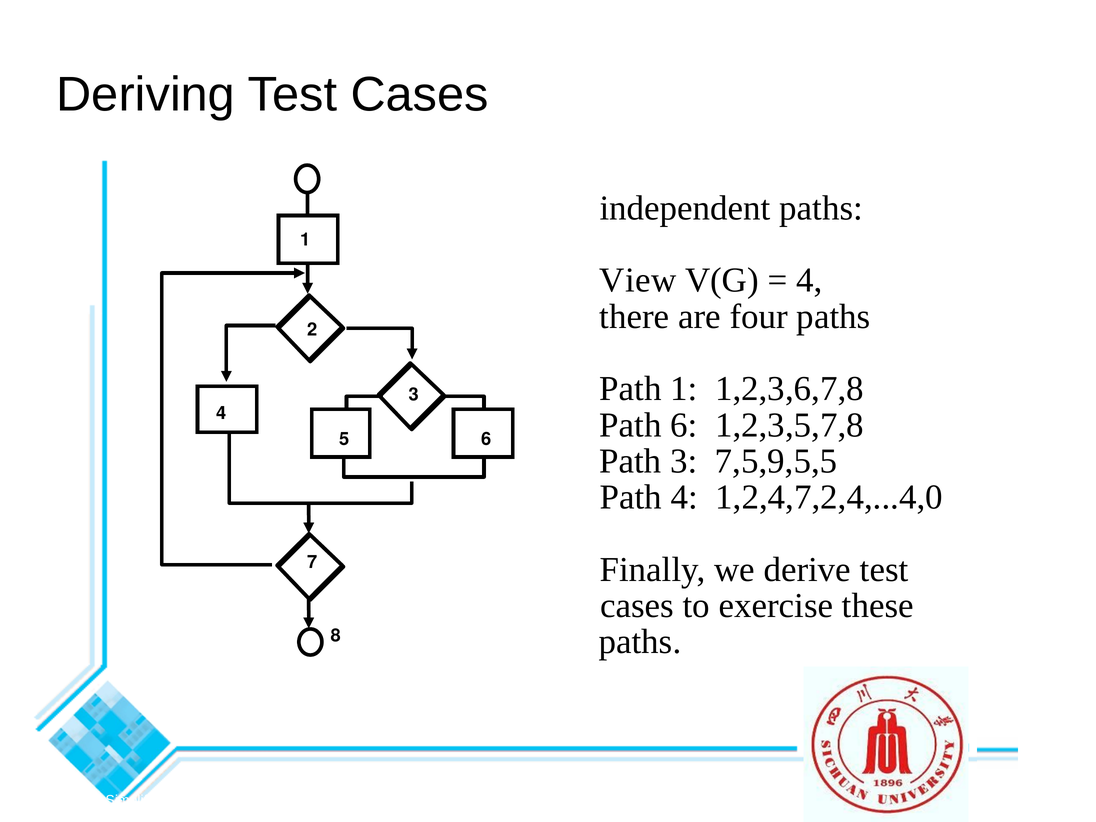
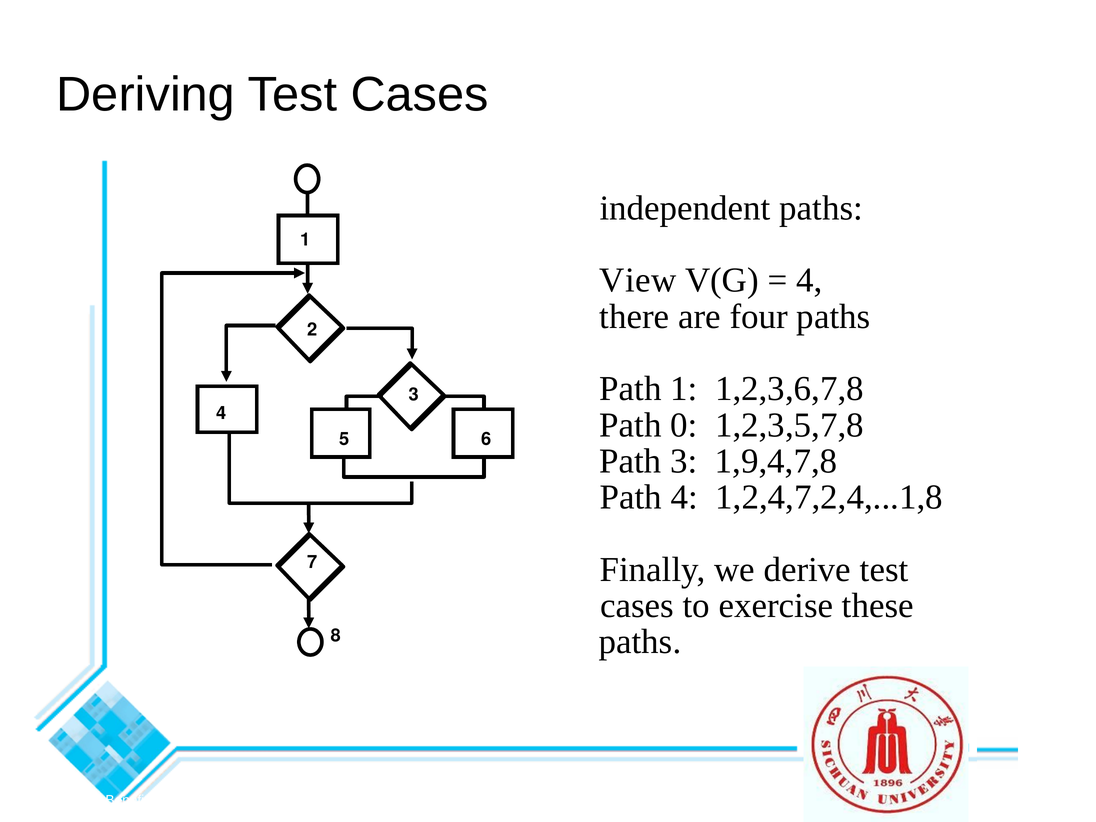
Path 6: 6 -> 0 (684, 425)
7,5,9,5,5: 7,5,9,5,5 -> 1,9,4,7,8 (776, 461)
1,2,4,7,2,4,...4,0: 1,2,4,7,2,4,...4,0 -> 1,2,4,7,2,4,...1,8 (829, 497)
Simplify: Simplify -> Benefits (130, 800)
